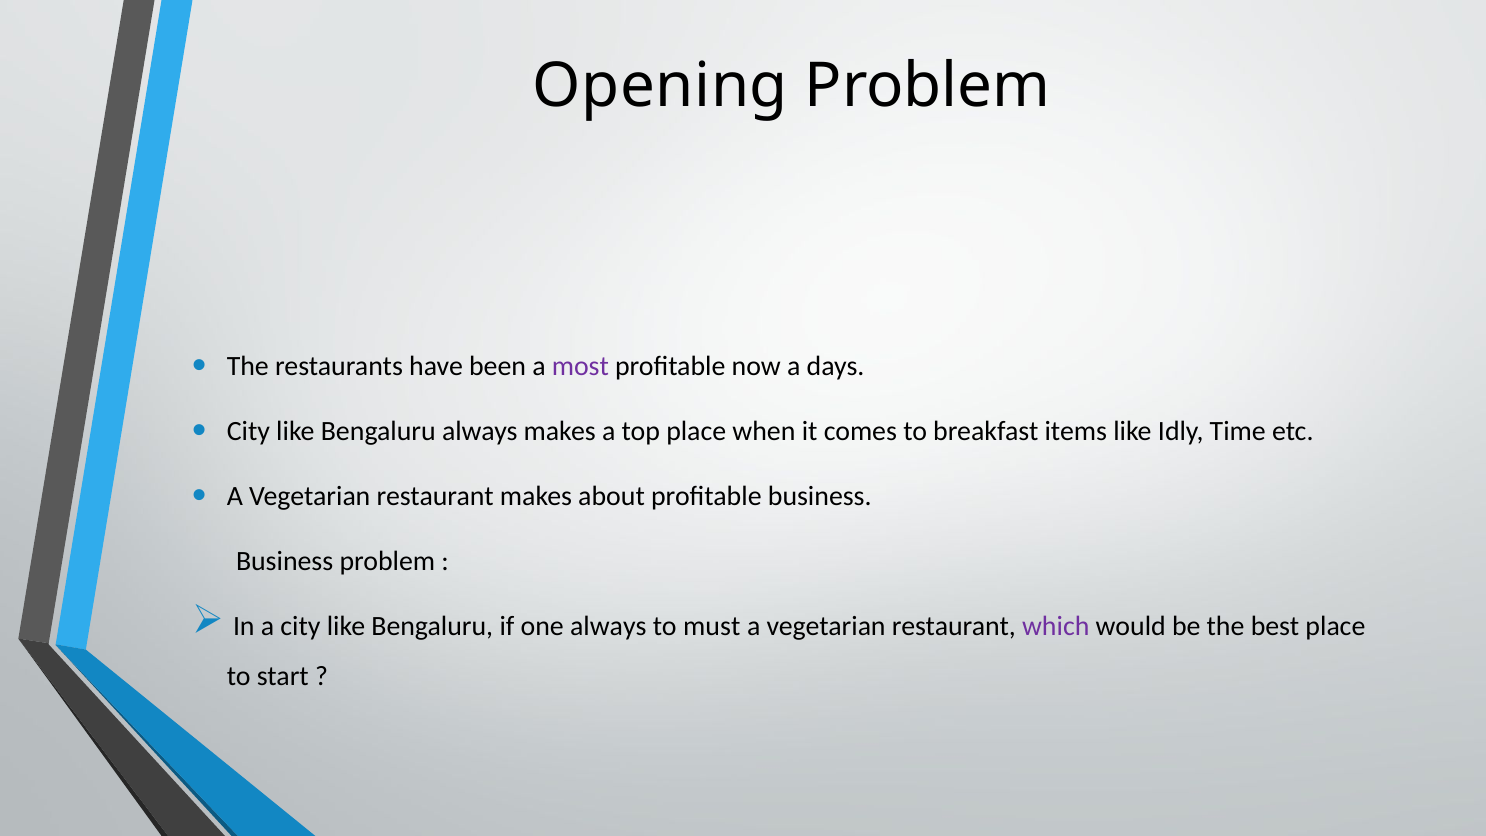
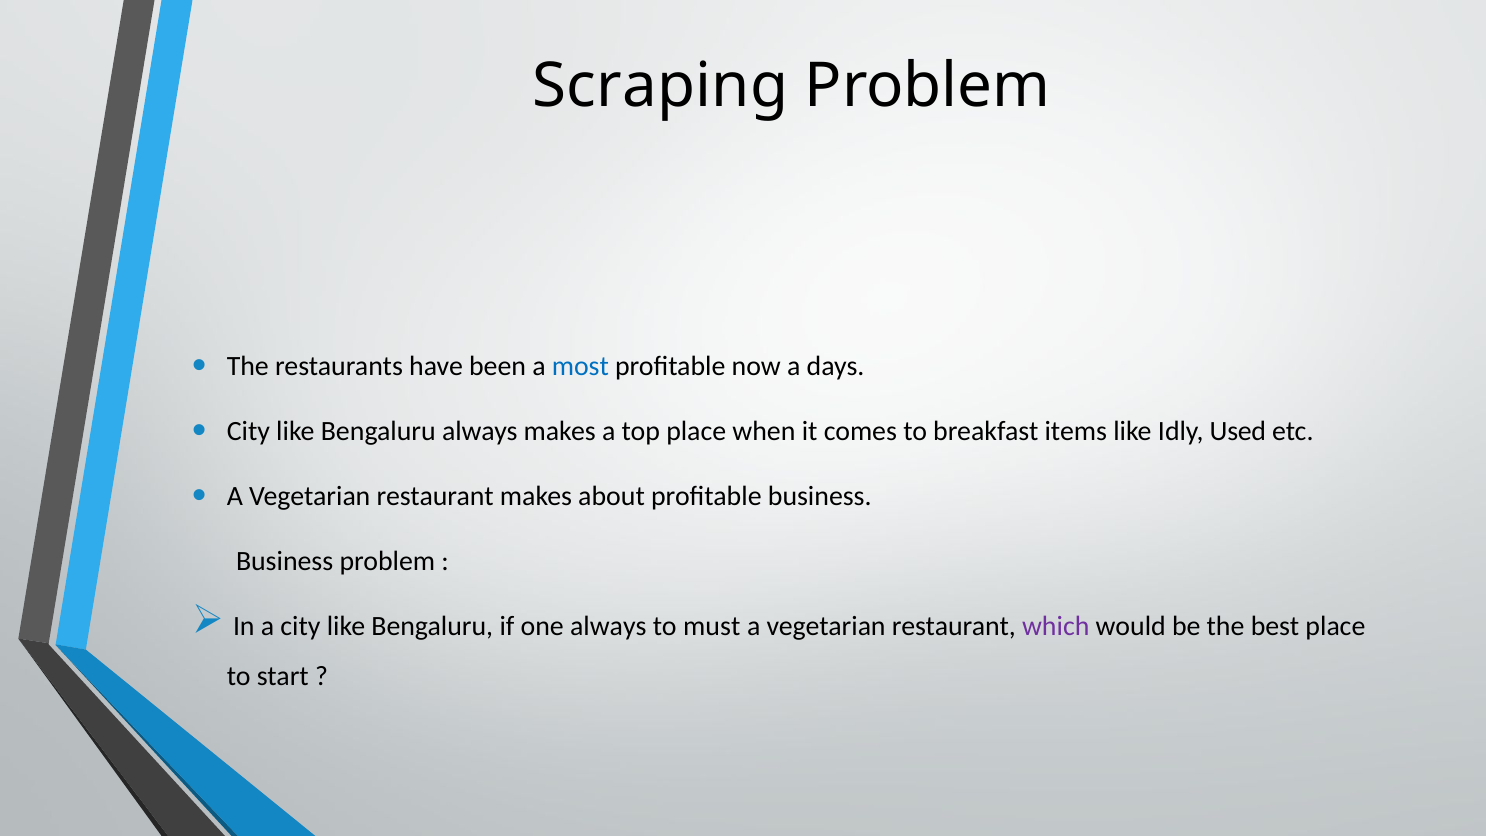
Opening: Opening -> Scraping (660, 86)
most colour: purple -> blue (580, 366)
Time: Time -> Used (1238, 431)
